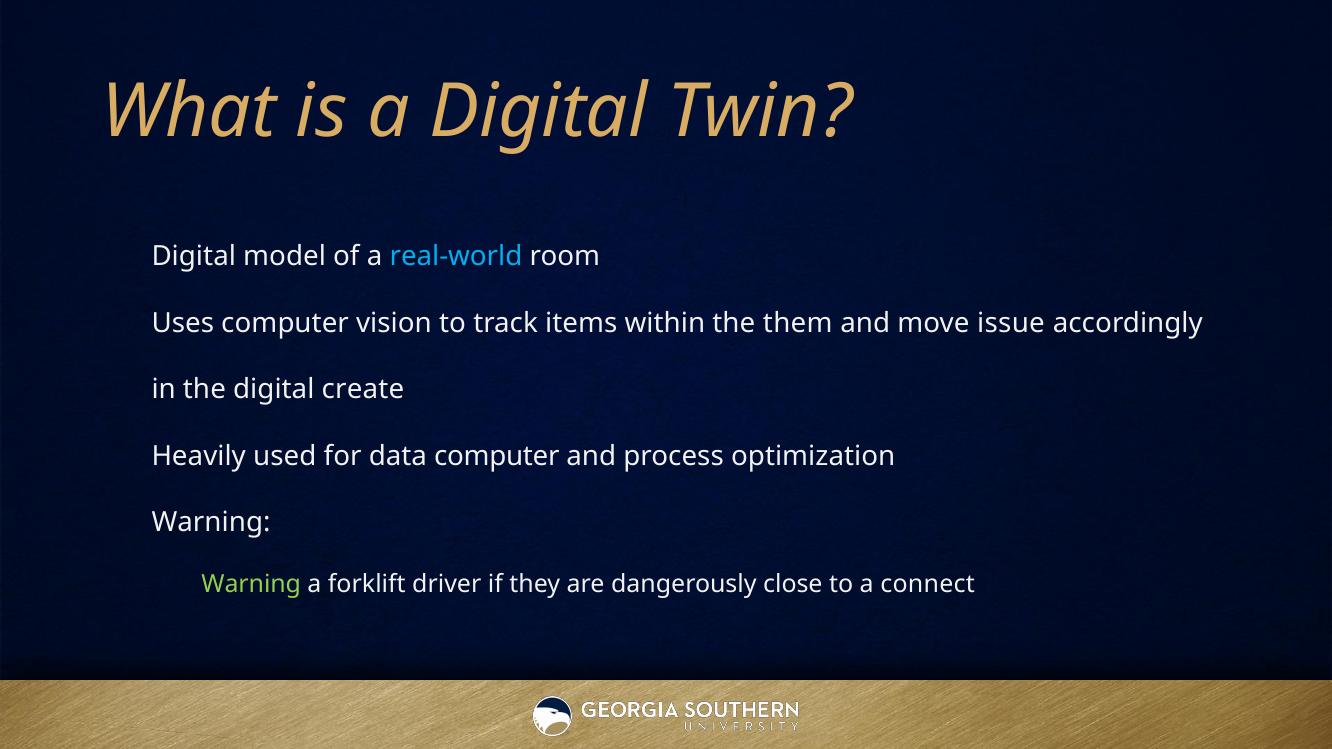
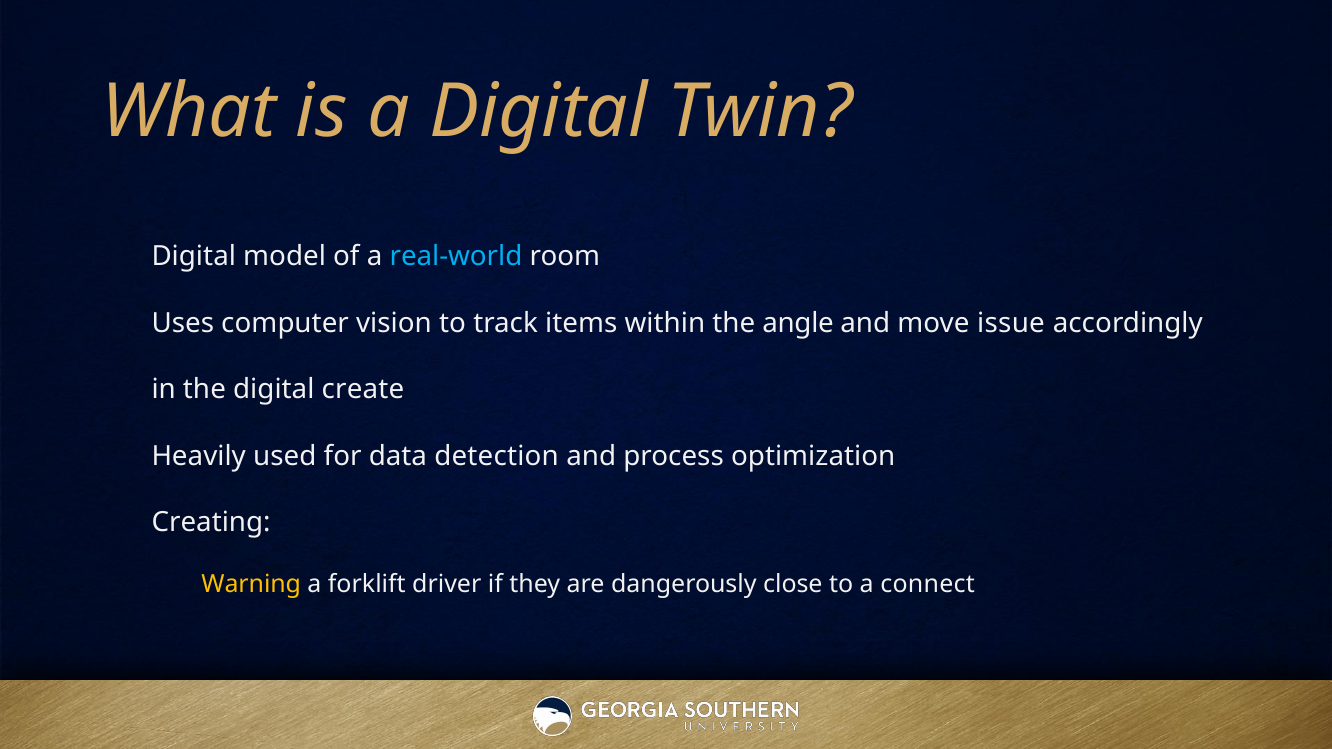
them: them -> angle (798, 323)
data computer: computer -> detection (497, 456)
Warning: Warning -> Creating (211, 523)
Warning colour: light green -> yellow (251, 584)
